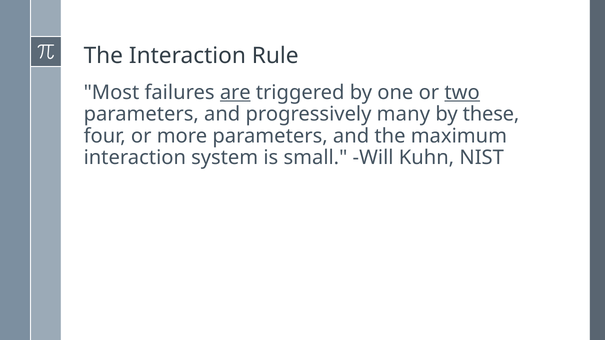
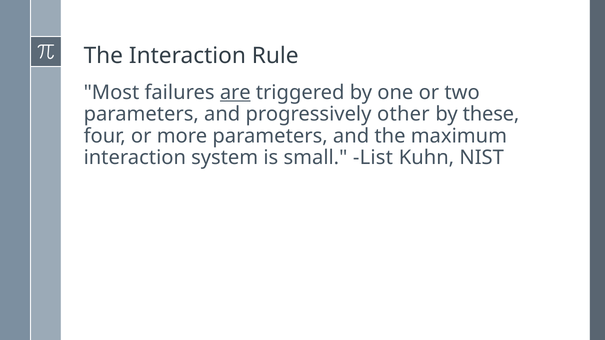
two underline: present -> none (462, 92)
many: many -> other (403, 114)
Will: Will -> List (373, 158)
